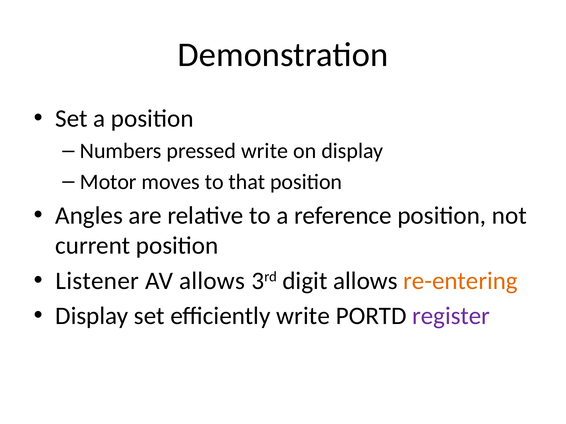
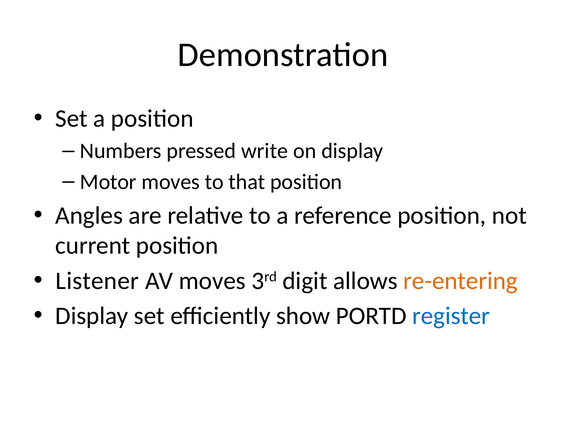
AV allows: allows -> moves (212, 281)
efficiently write: write -> show (303, 316)
register colour: purple -> blue (451, 316)
